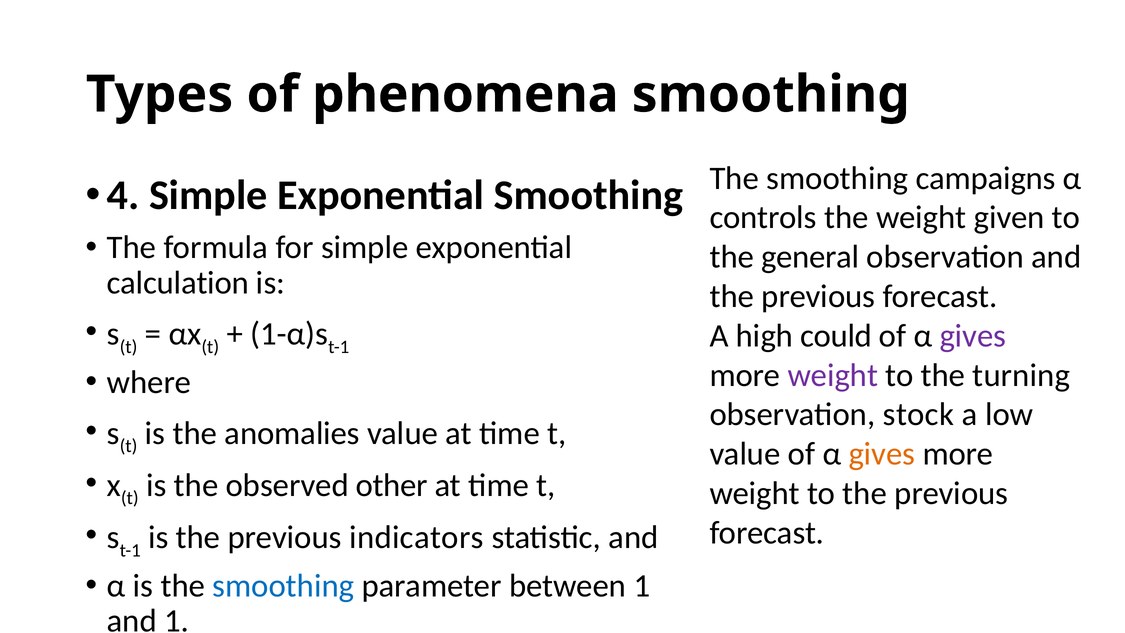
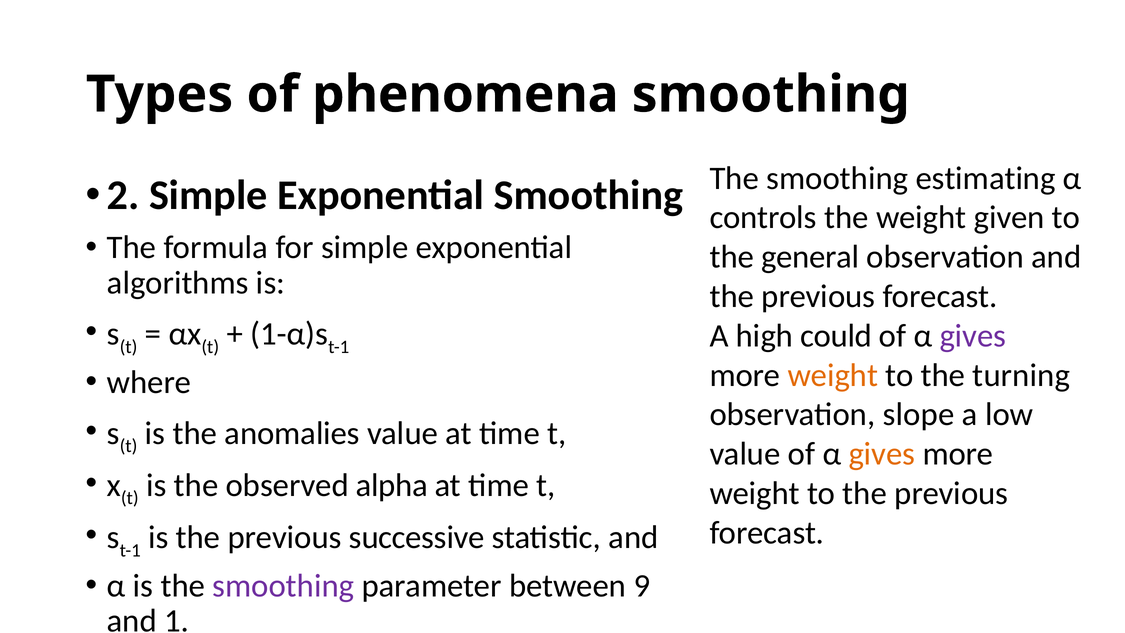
campaigns: campaigns -> estimating (986, 178)
4: 4 -> 2 (123, 195)
calculation: calculation -> algorithms (178, 283)
weight colour: purple -> orange (833, 375)
stock: stock -> slope (919, 414)
other: other -> alpha (392, 485)
indicators: indicators -> successive (417, 537)
smoothing colour: blue -> purple (283, 586)
between 1: 1 -> 9 (642, 586)
